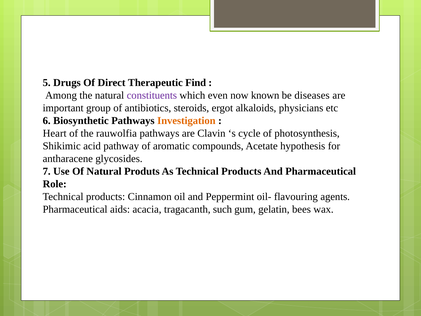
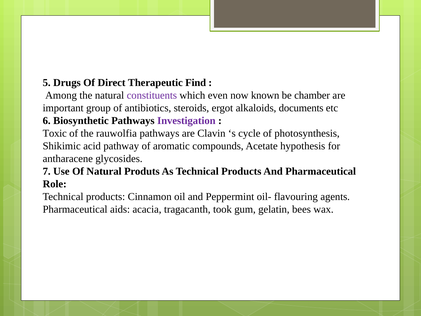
diseases: diseases -> chamber (312, 95)
physicians: physicians -> documents (301, 108)
Investigation colour: orange -> purple (186, 121)
Heart: Heart -> Toxic (55, 133)
such: such -> took (222, 209)
